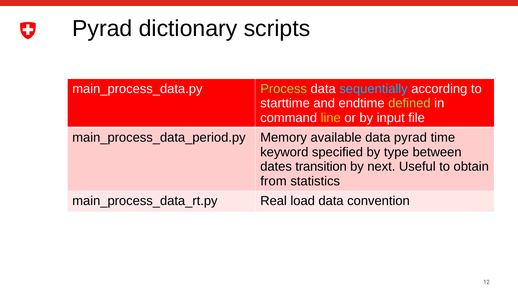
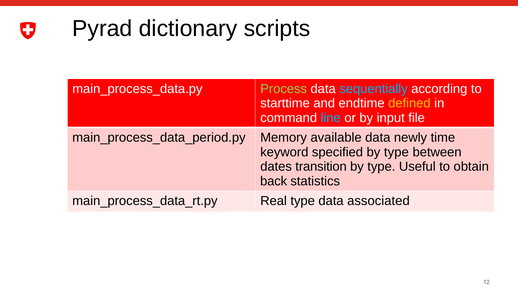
defined colour: light green -> yellow (409, 103)
line colour: yellow -> light blue (331, 118)
data pyrad: pyrad -> newly (411, 137)
next: next -> type (381, 166)
from: from -> back (274, 181)
Real load: load -> type (303, 201)
convention: convention -> associated (378, 201)
